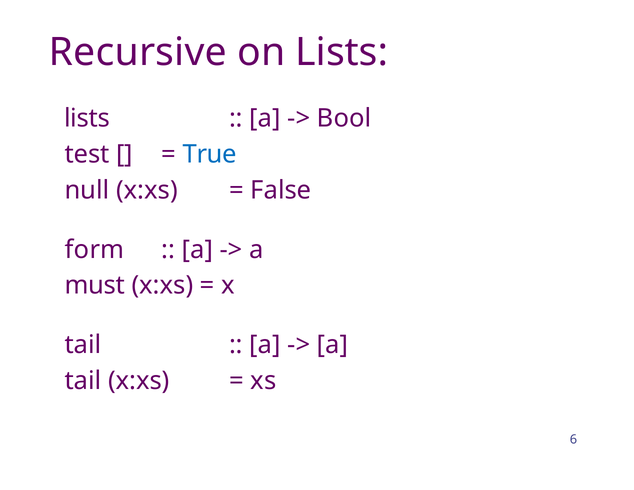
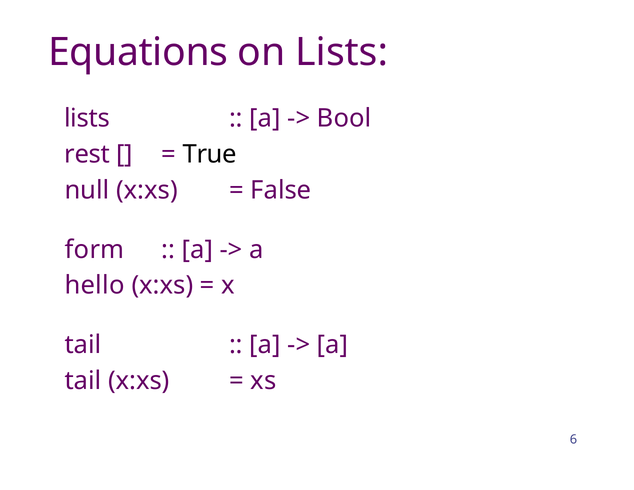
Recursive: Recursive -> Equations (138, 52)
test: test -> rest (87, 154)
True colour: blue -> black (210, 154)
must: must -> hello (95, 285)
